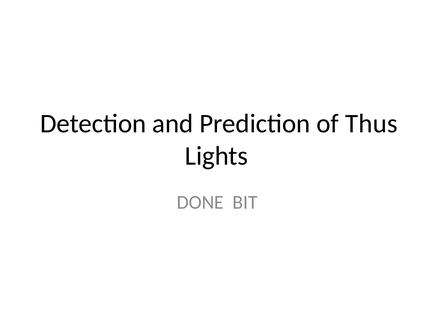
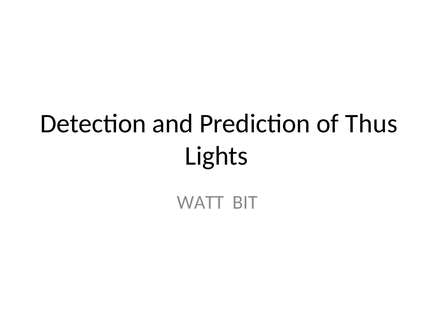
DONE: DONE -> WATT (200, 202)
